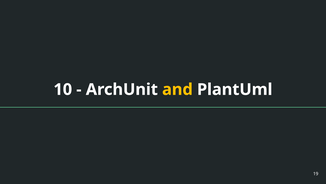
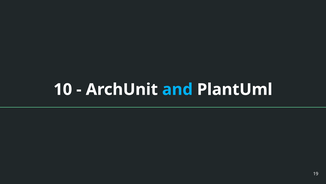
and colour: yellow -> light blue (177, 89)
